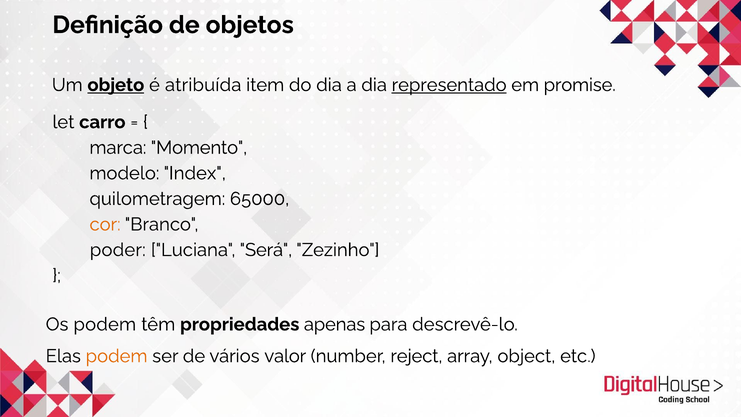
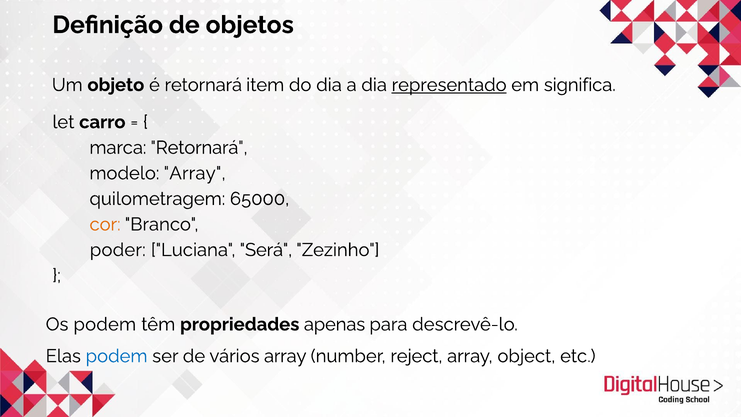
objeto underline: present -> none (116, 85)
é atribuída: atribuída -> retornará (203, 85)
promise: promise -> significa (580, 85)
marca Momento: Momento -> Retornará (199, 148)
modelo Index: Index -> Array (195, 173)
podem colour: orange -> blue (117, 356)
vários valor: valor -> array (285, 356)
